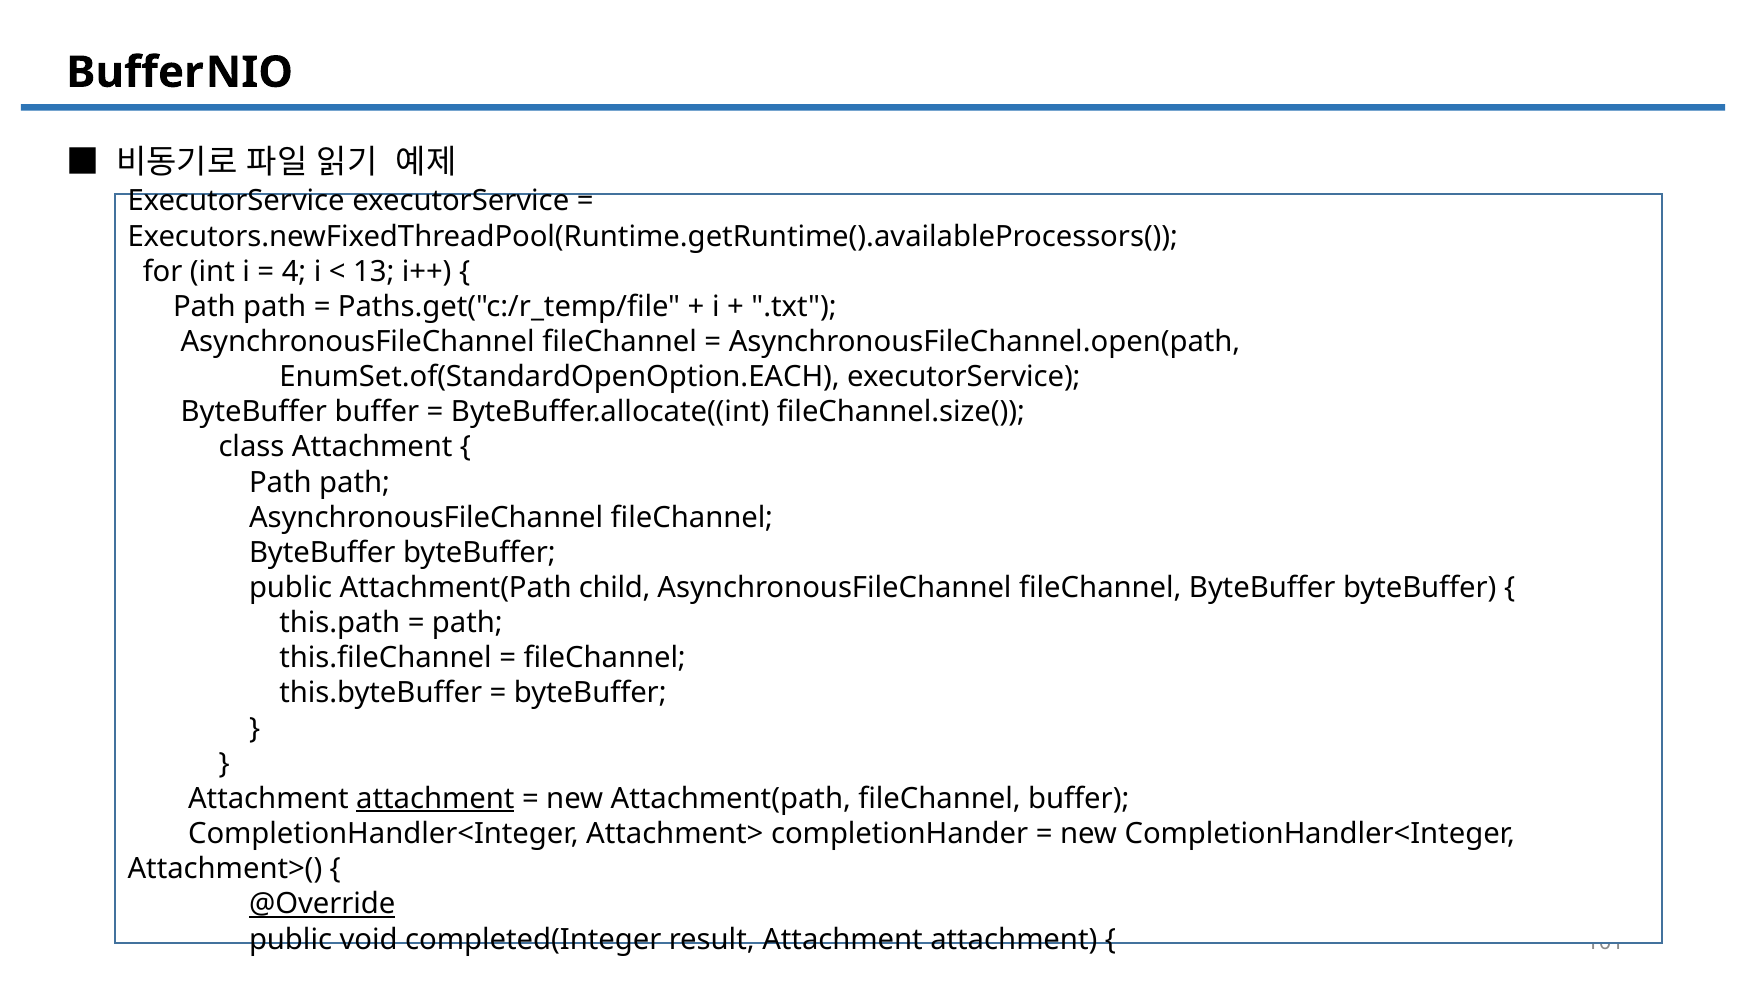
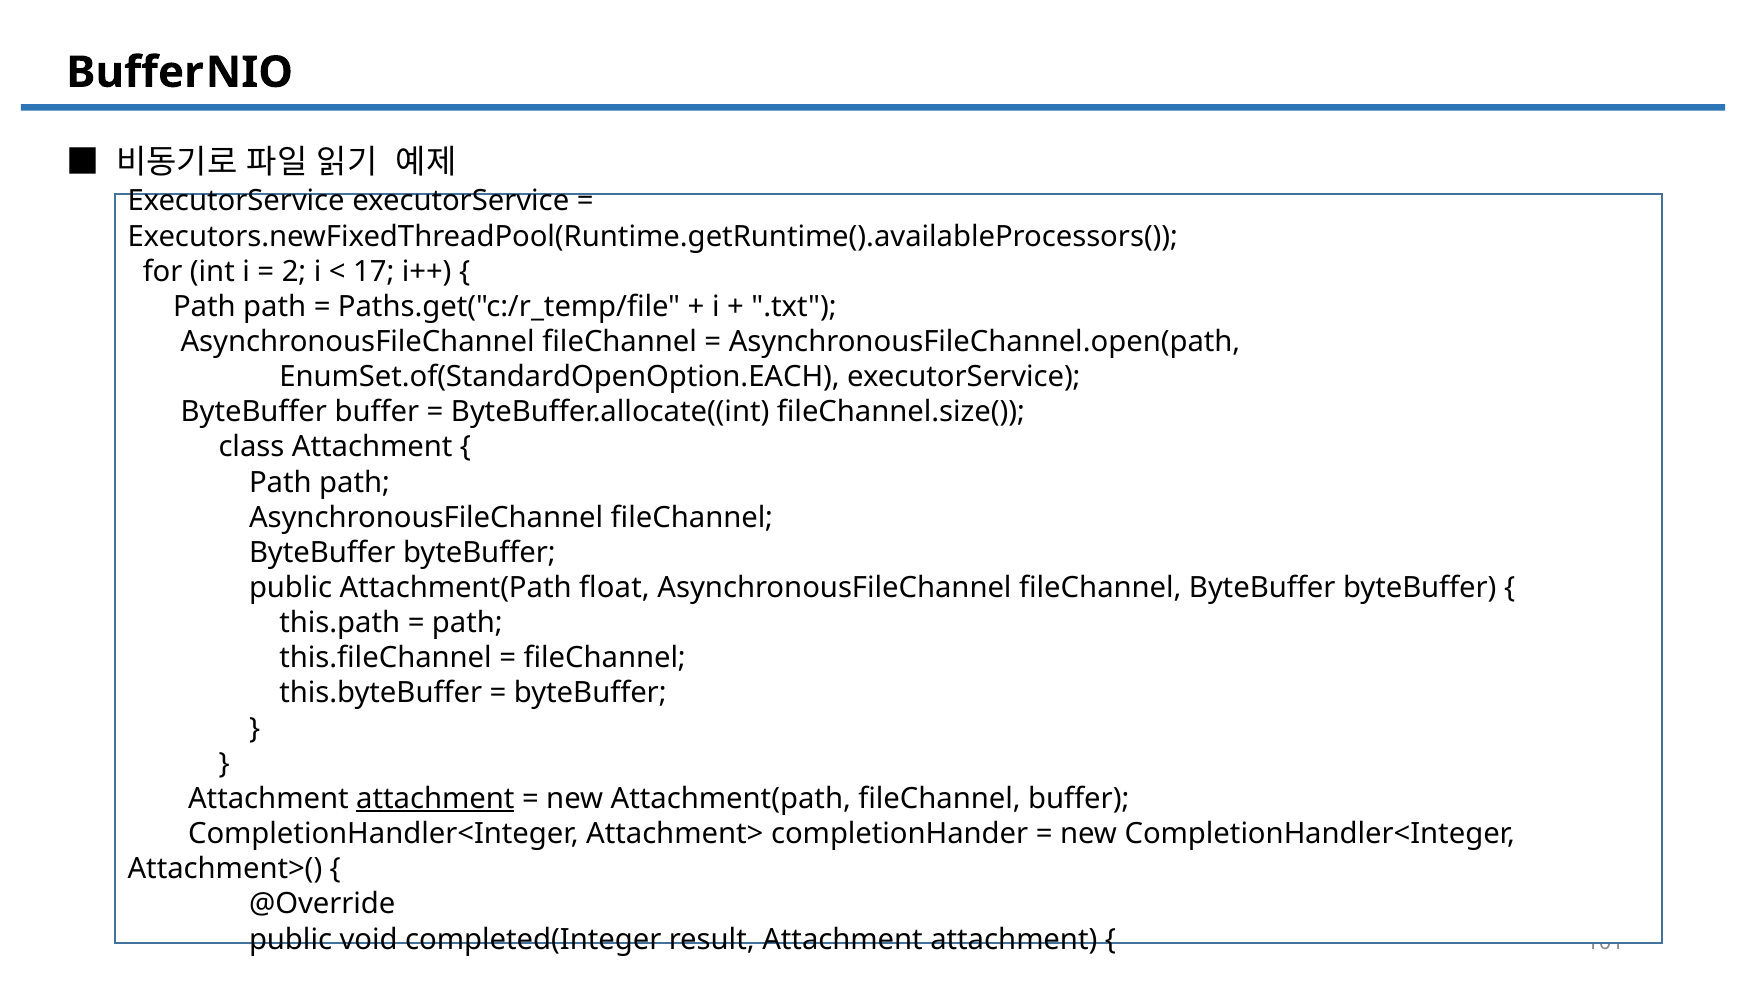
4: 4 -> 2 (294, 272)
13: 13 -> 17 (374, 272)
child: child -> float (614, 588)
@Override underline: present -> none (322, 904)
